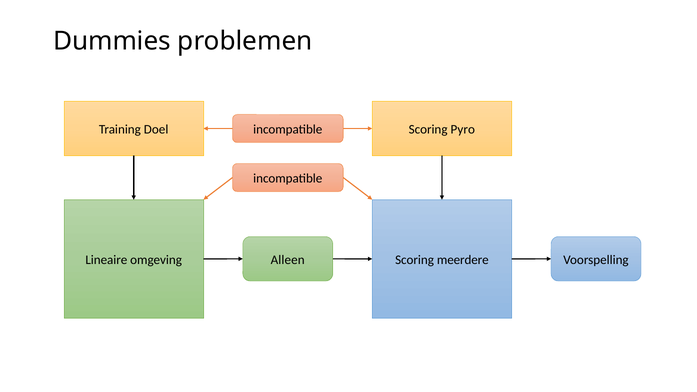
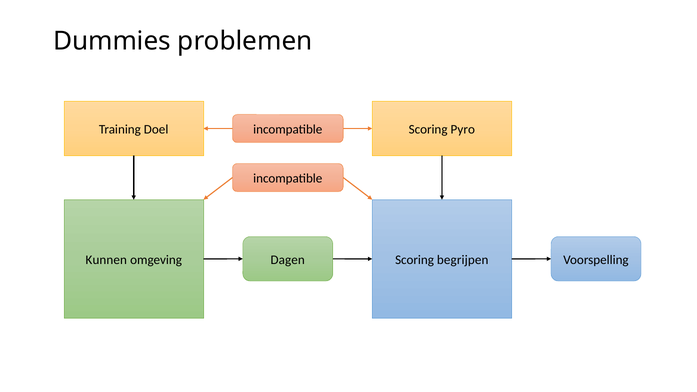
Alleen: Alleen -> Dagen (288, 260)
Lineaire: Lineaire -> Kunnen (106, 260)
meerdere: meerdere -> begrijpen (463, 260)
